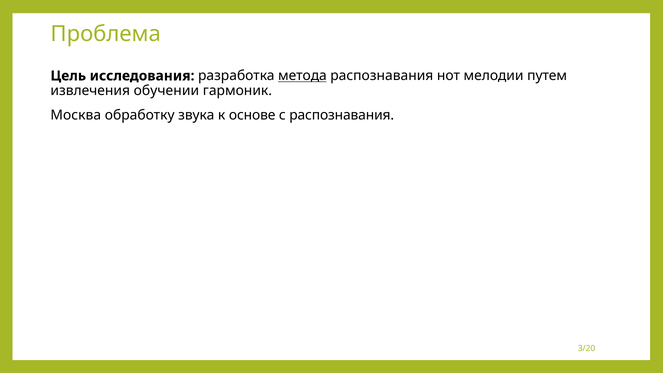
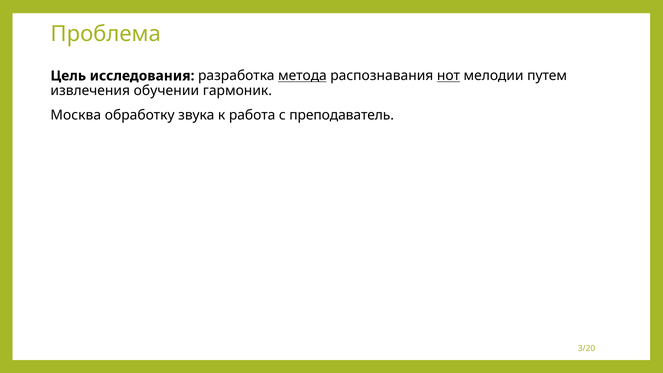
нот underline: none -> present (448, 76)
основе: основе -> работа (252, 115)
с распознавания: распознавания -> преподаватель (342, 115)
